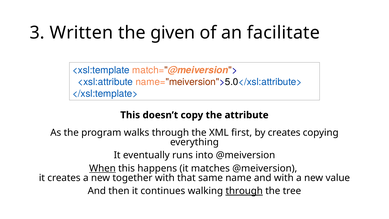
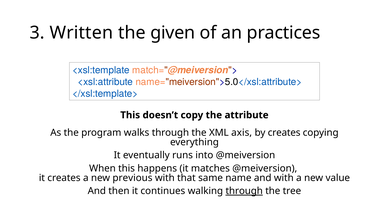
facilitate: facilitate -> practices (284, 33)
first: first -> axis (242, 133)
When underline: present -> none (102, 168)
together: together -> previous (132, 178)
